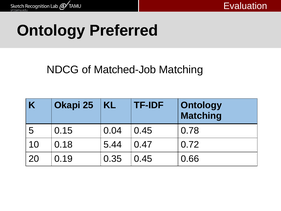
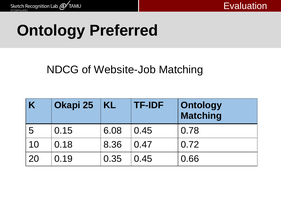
Matched-Job: Matched-Job -> Website-Job (125, 70)
0.04: 0.04 -> 6.08 (113, 130)
5.44: 5.44 -> 8.36 (113, 144)
